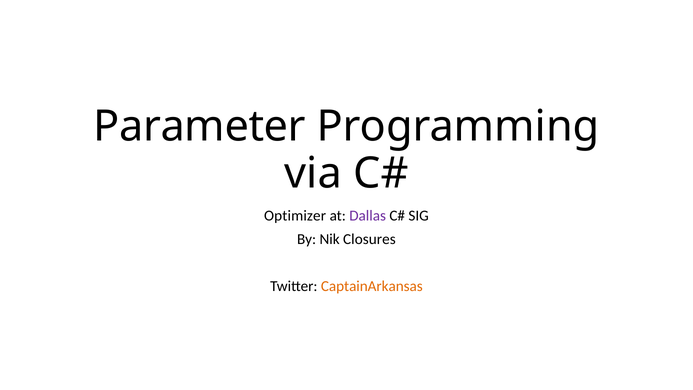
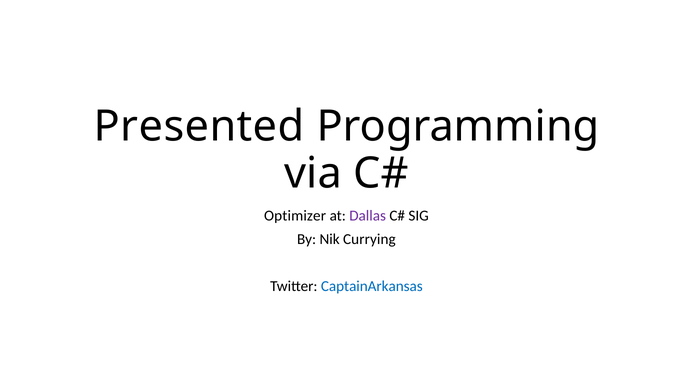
Parameter: Parameter -> Presented (199, 126)
Closures: Closures -> Currying (369, 239)
CaptainArkansas colour: orange -> blue (372, 286)
